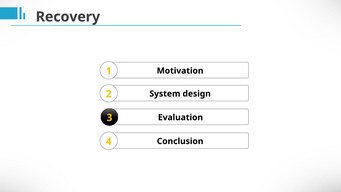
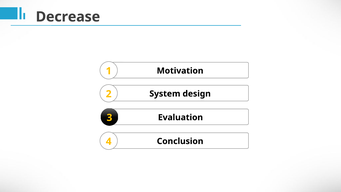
Recovery: Recovery -> Decrease (68, 17)
